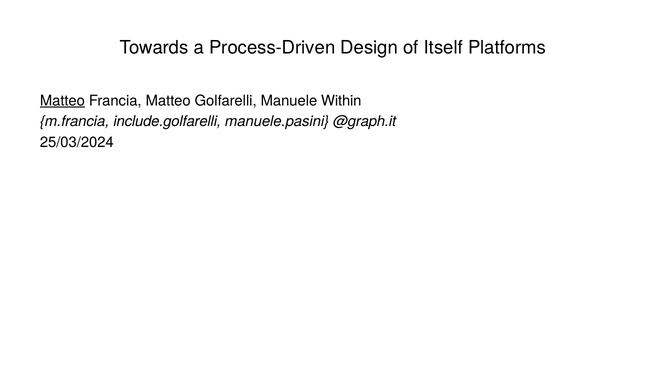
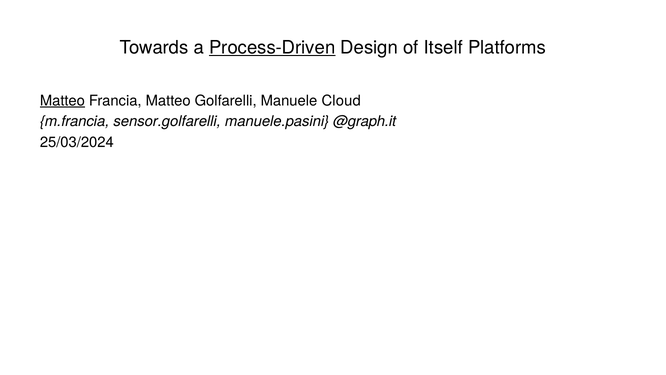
Process-Driven underline: none -> present (272, 47)
Within: Within -> Cloud (341, 101)
include.golfarelli: include.golfarelli -> sensor.golfarelli (167, 121)
